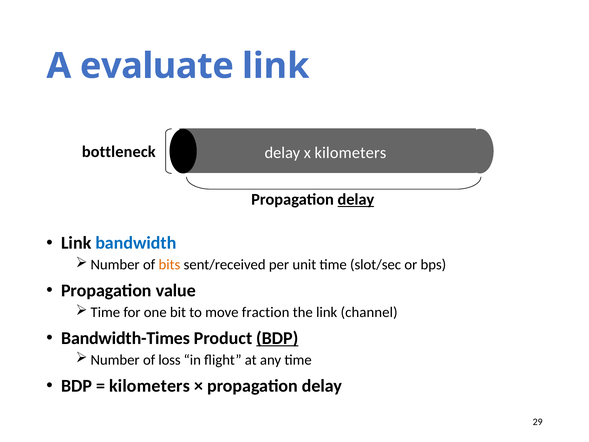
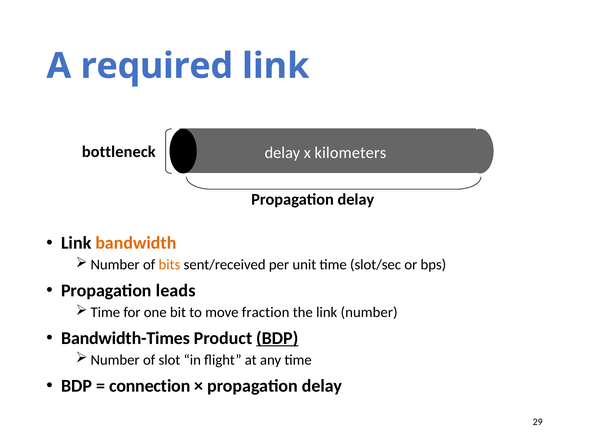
evaluate: evaluate -> required (157, 66)
delay underline: present -> none (356, 199)
bandwidth colour: blue -> orange (136, 243)
value: value -> leads (176, 290)
channel: channel -> number (369, 312)
loss: loss -> slot (169, 360)
kilometers: kilometers -> connection (150, 386)
